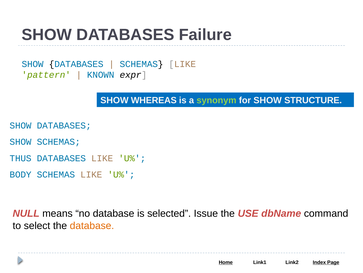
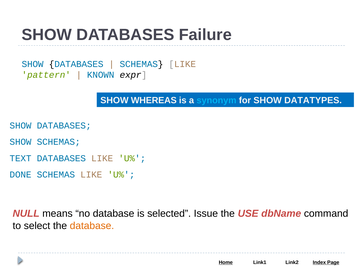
synonym colour: light green -> light blue (216, 100)
STRUCTURE: STRUCTURE -> DATATYPES (313, 100)
THUS: THUS -> TEXT (21, 158)
BODY: BODY -> DONE (21, 174)
